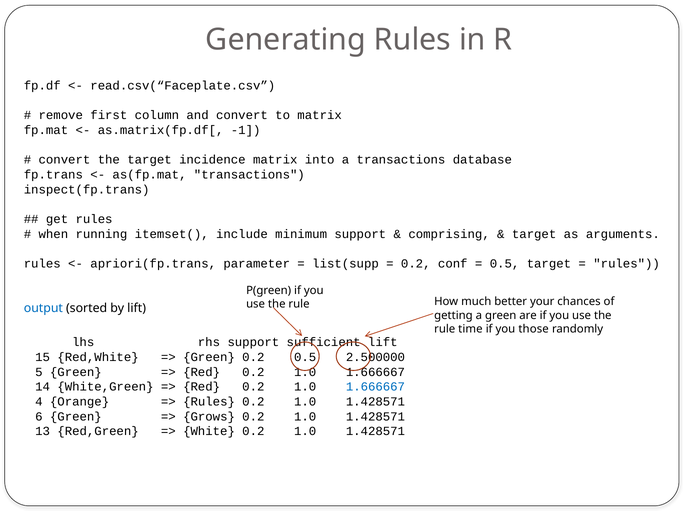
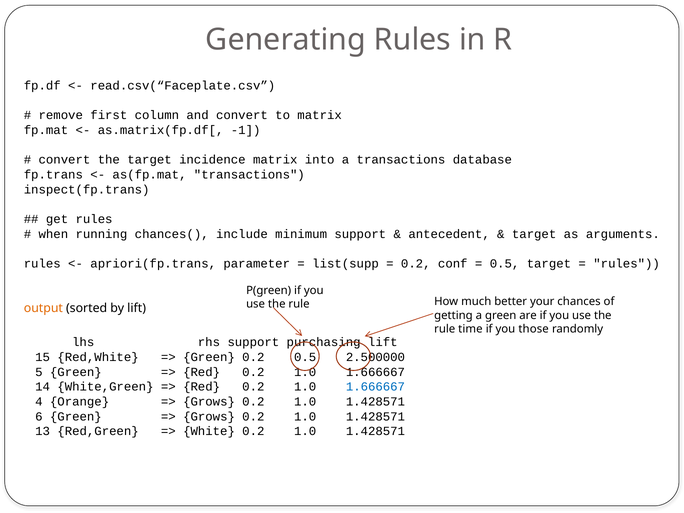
itemset(: itemset( -> chances( (172, 234)
comprising: comprising -> antecedent (449, 234)
output colour: blue -> orange (43, 308)
sufficient: sufficient -> purchasing (324, 342)
Rules: Rules -> Grows (209, 402)
